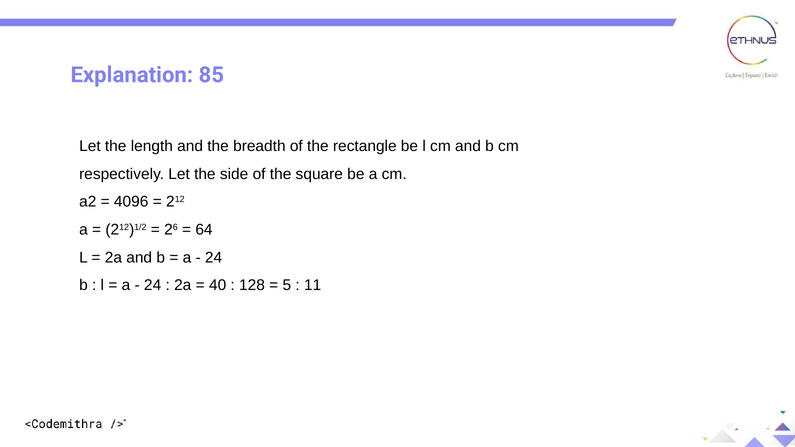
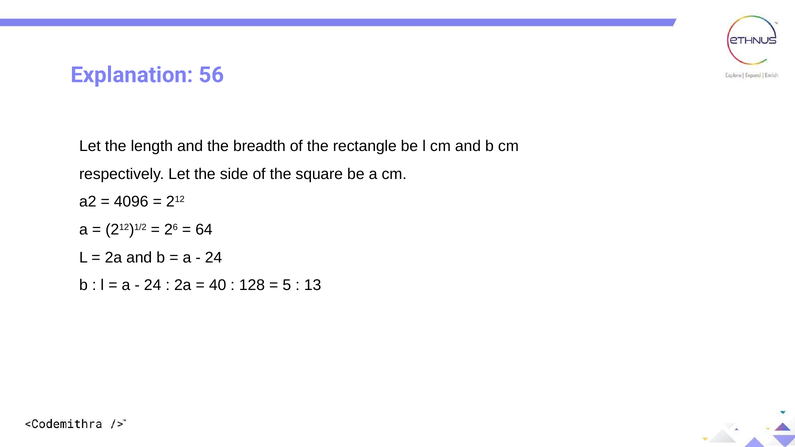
85: 85 -> 56 (211, 75)
11: 11 -> 13 (313, 285)
